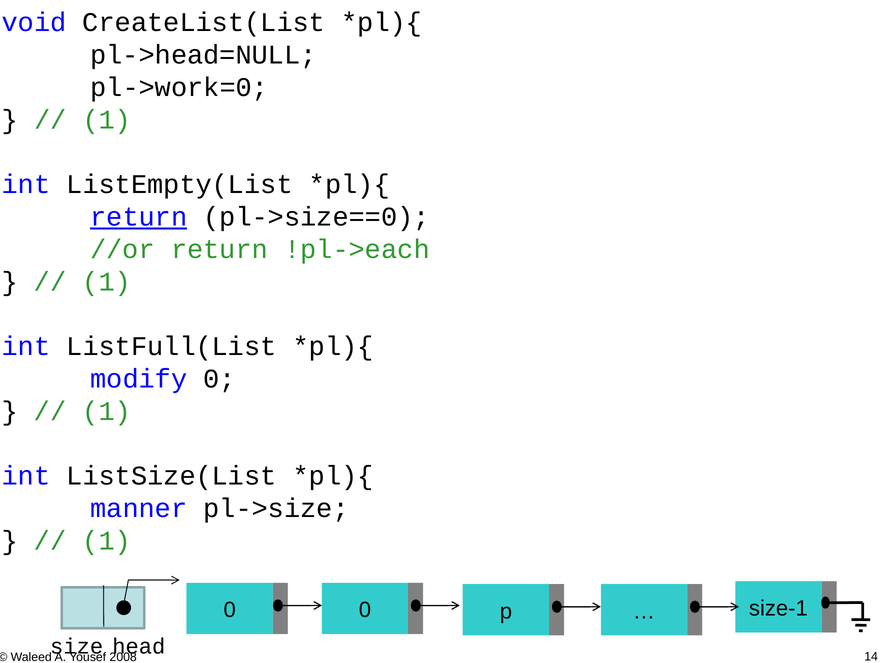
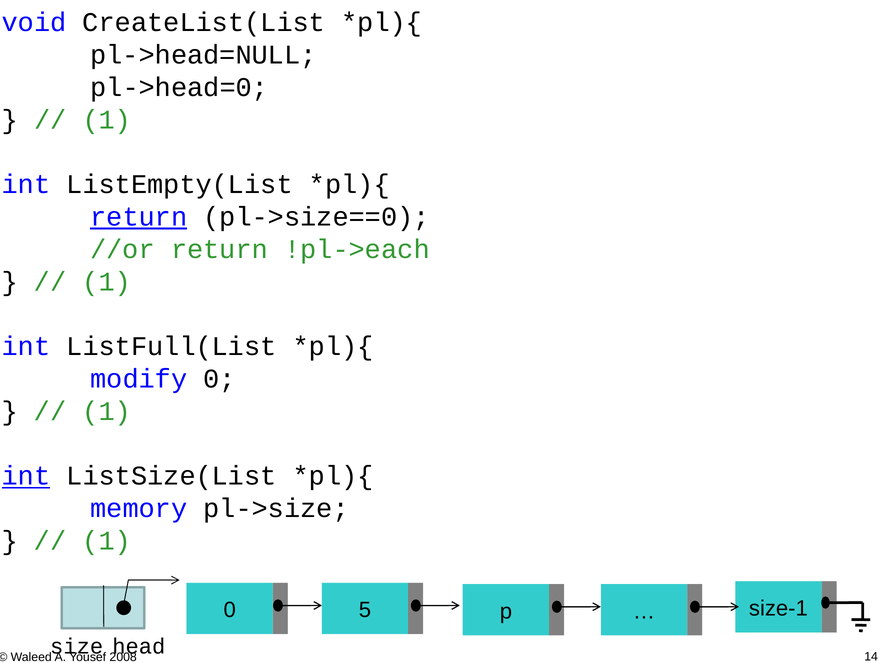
pl->work=0: pl->work=0 -> pl->head=0 (179, 87)
int underline: none -> present (26, 476)
manner: manner -> memory (139, 508)
0 0: 0 -> 5 (365, 610)
